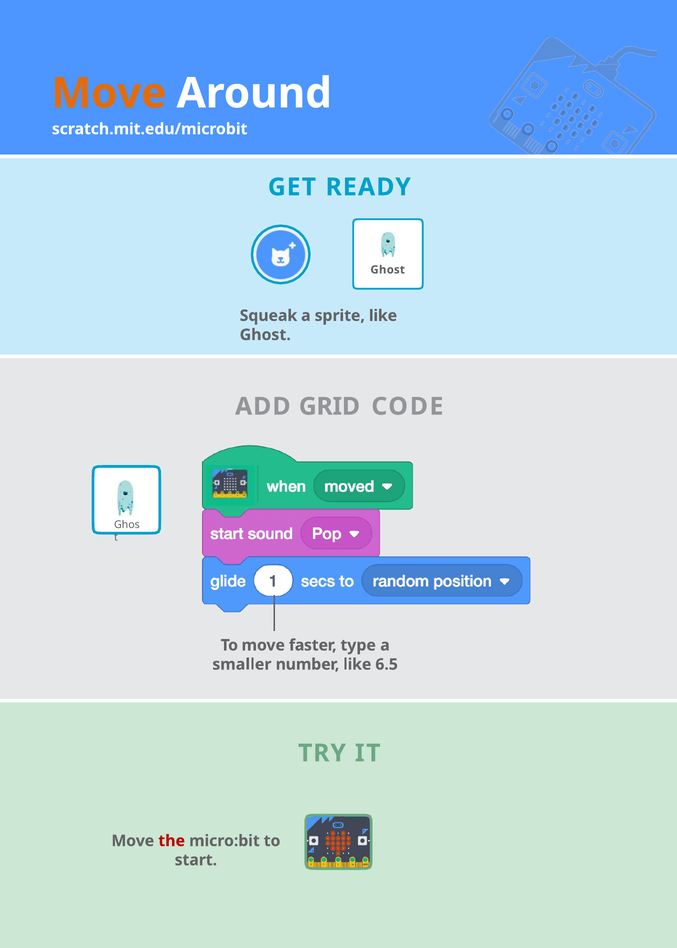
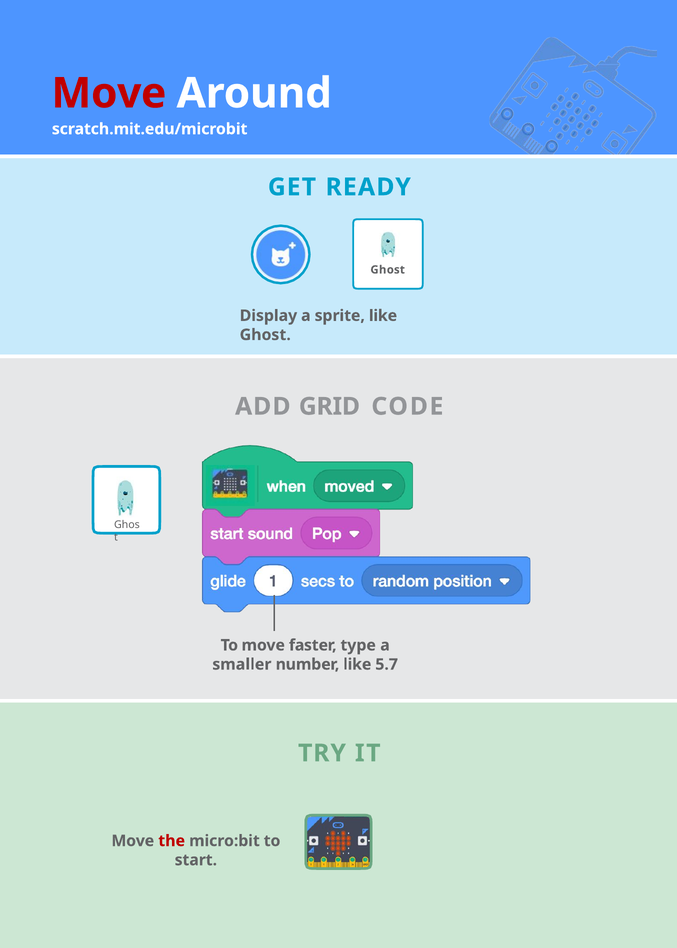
Move colour: orange -> red (109, 93)
Squeak: Squeak -> Display (268, 316)
6.5: 6.5 -> 5.7 (387, 664)
